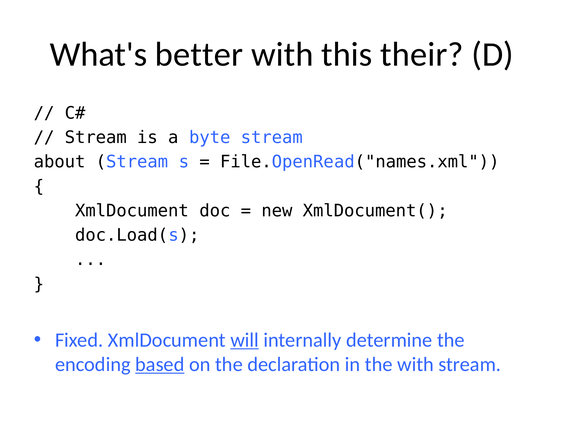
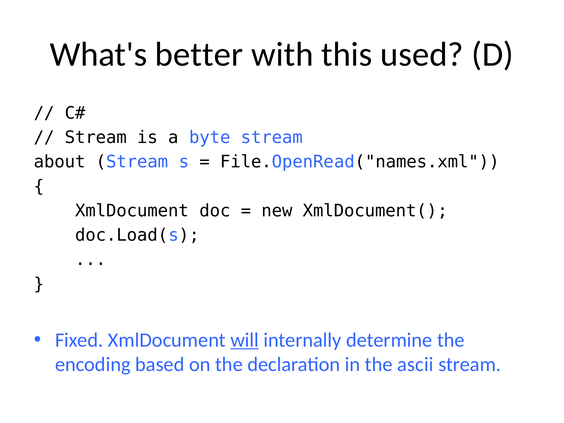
their: their -> used (422, 55)
based underline: present -> none (160, 364)
the with: with -> ascii (415, 364)
